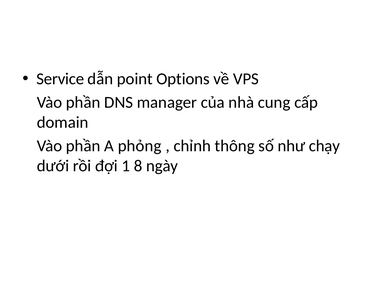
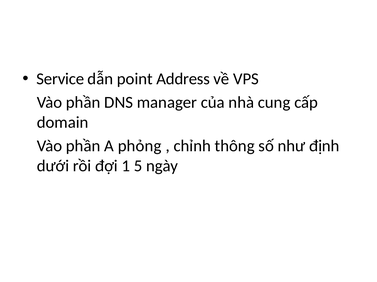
Options: Options -> Address (183, 79)
chạy: chạy -> định (324, 146)
8: 8 -> 5 (138, 166)
